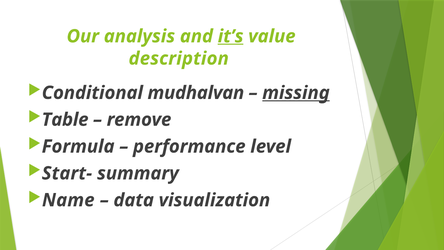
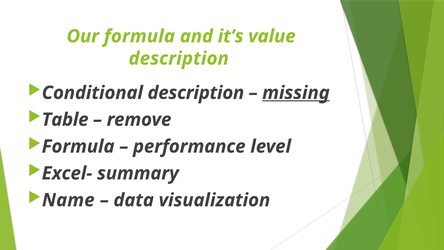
Our analysis: analysis -> formula (139, 36)
it’s underline: present -> none (231, 36)
Conditional mudhalvan: mudhalvan -> description (196, 93)
Start-: Start- -> Excel- (67, 173)
